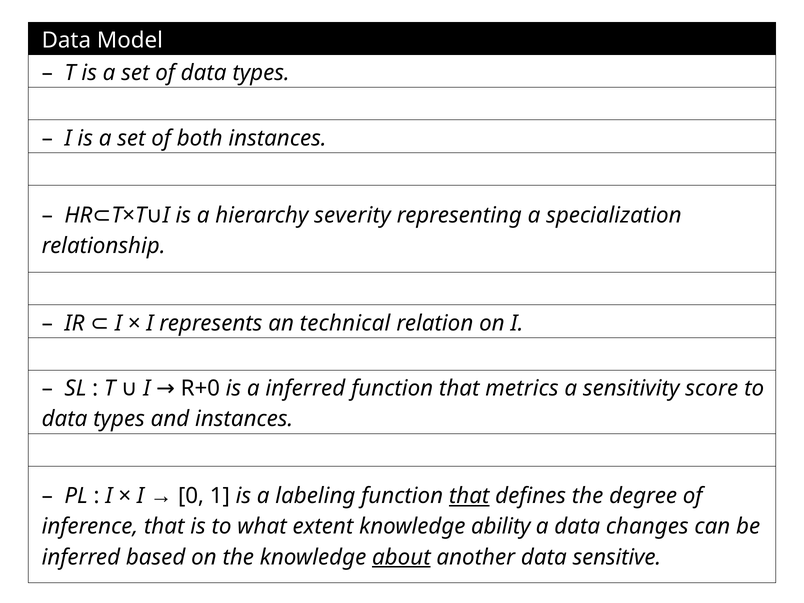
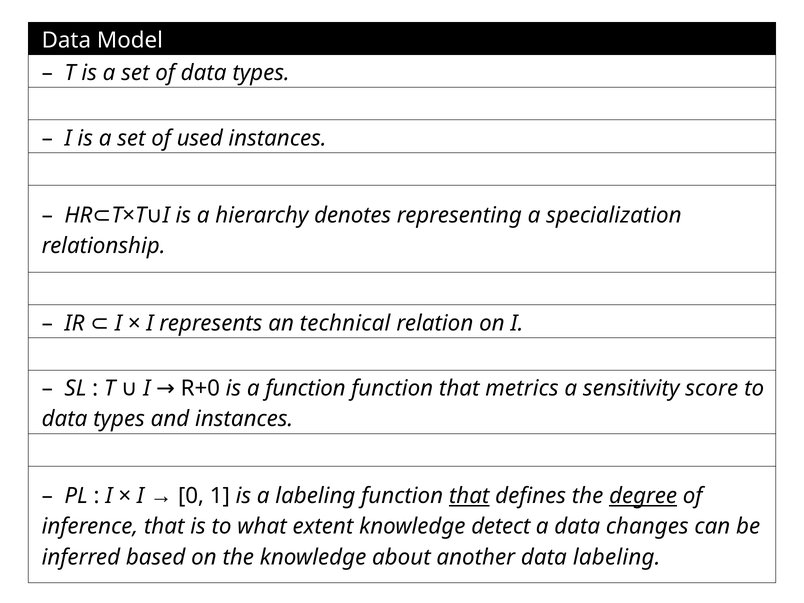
both: both -> used (200, 138)
severity: severity -> denotes (353, 215)
a inferred: inferred -> function (306, 389)
degree underline: none -> present (643, 496)
ability: ability -> detect (501, 527)
about underline: present -> none (401, 557)
data sensitive: sensitive -> labeling (617, 557)
